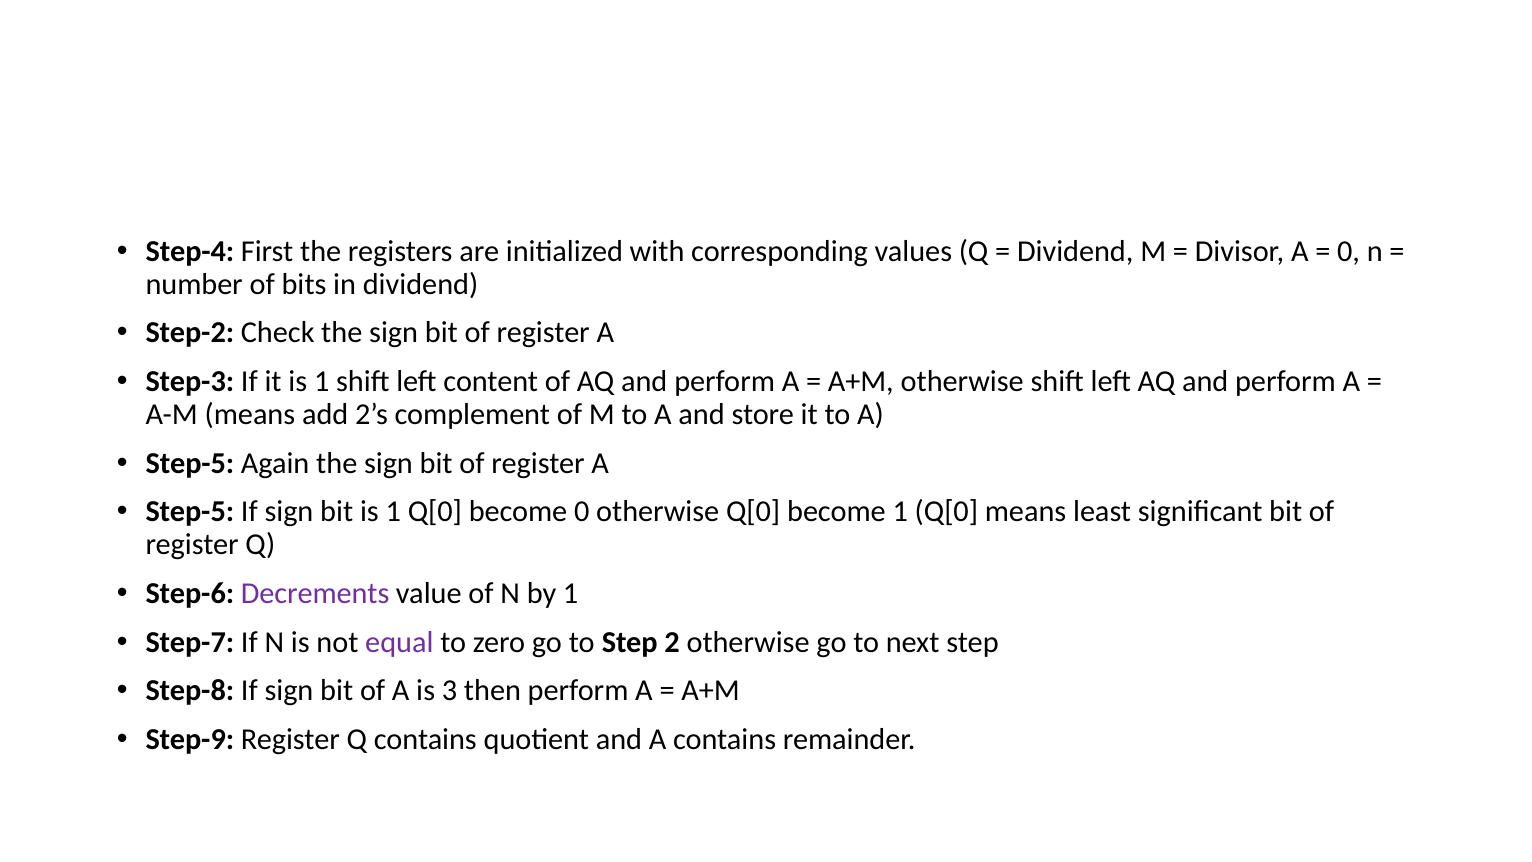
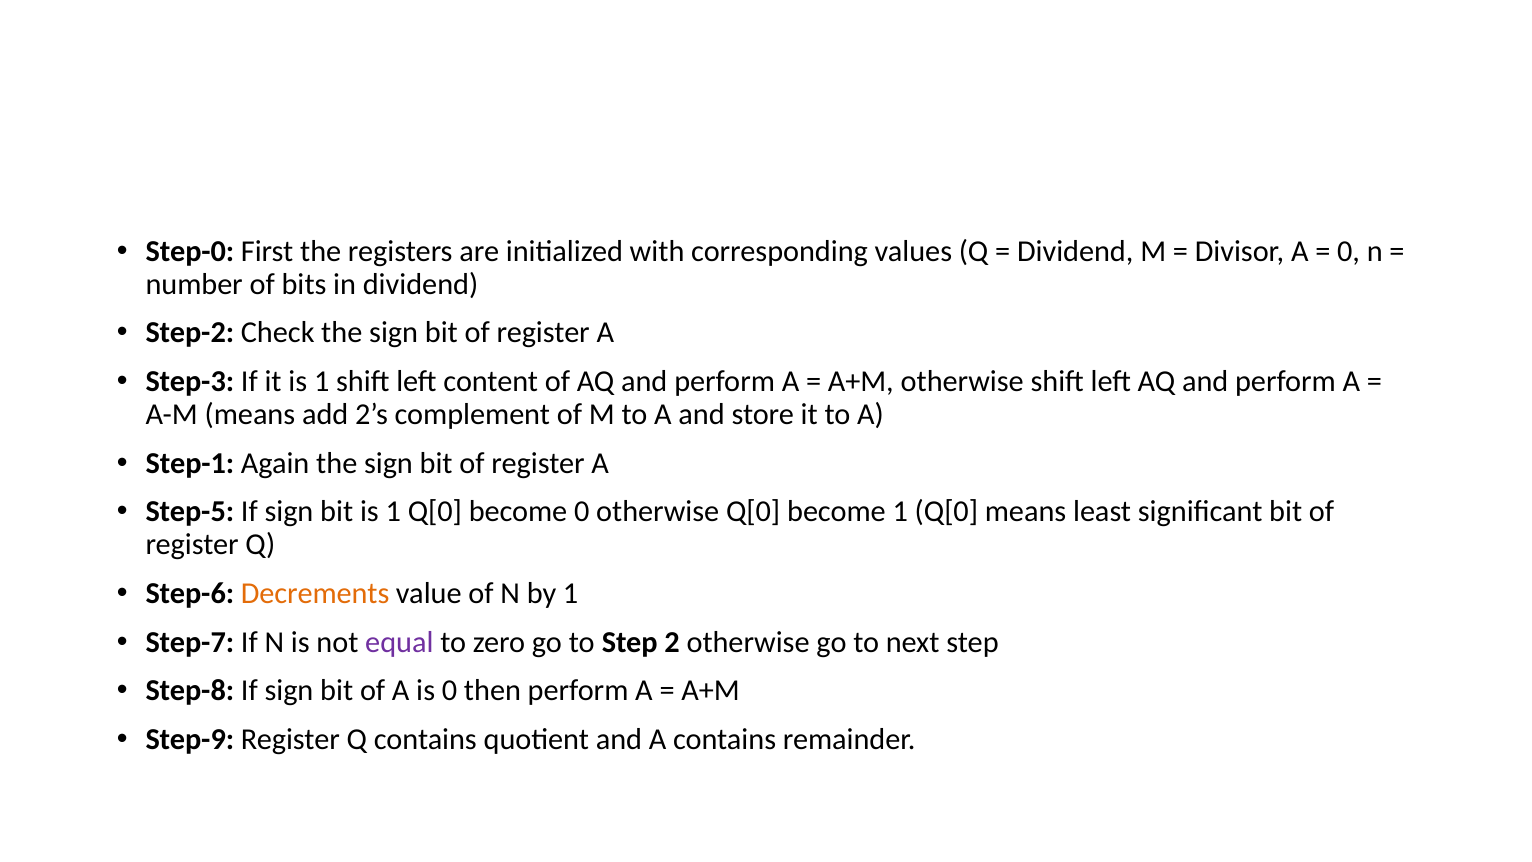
Step-4: Step-4 -> Step-0 (190, 251)
Step-5: Step-5 -> Step-1 (190, 463)
Decrements colour: purple -> orange (315, 593)
is 3: 3 -> 0 (449, 691)
